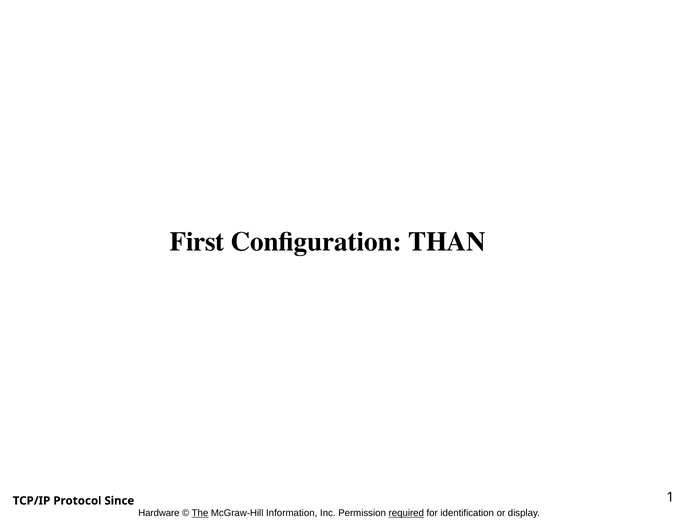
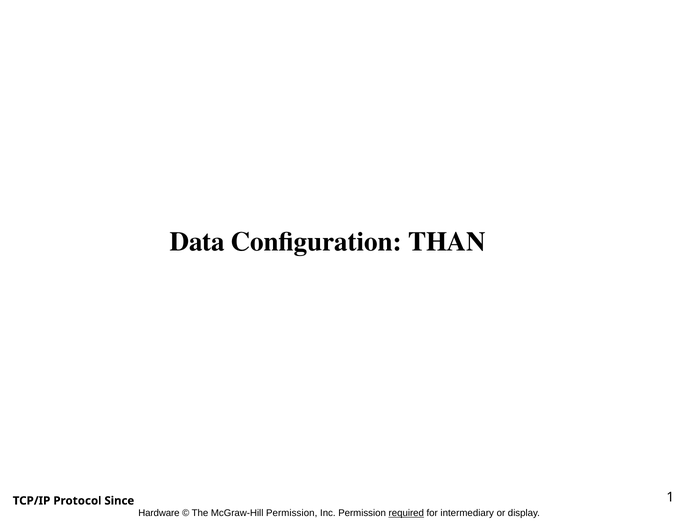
First: First -> Data (197, 242)
The underline: present -> none (200, 513)
McGraw-Hill Information: Information -> Permission (292, 513)
identification: identification -> intermediary (467, 513)
